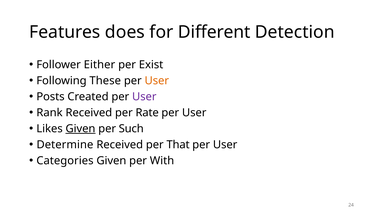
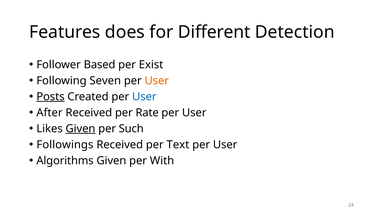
Either: Either -> Based (100, 65)
These: These -> Seven (105, 81)
Posts underline: none -> present (50, 97)
User colour: purple -> blue (144, 97)
Rank: Rank -> After (49, 113)
Determine: Determine -> Followings (65, 145)
That: That -> Text (178, 145)
Categories: Categories -> Algorithms (65, 161)
